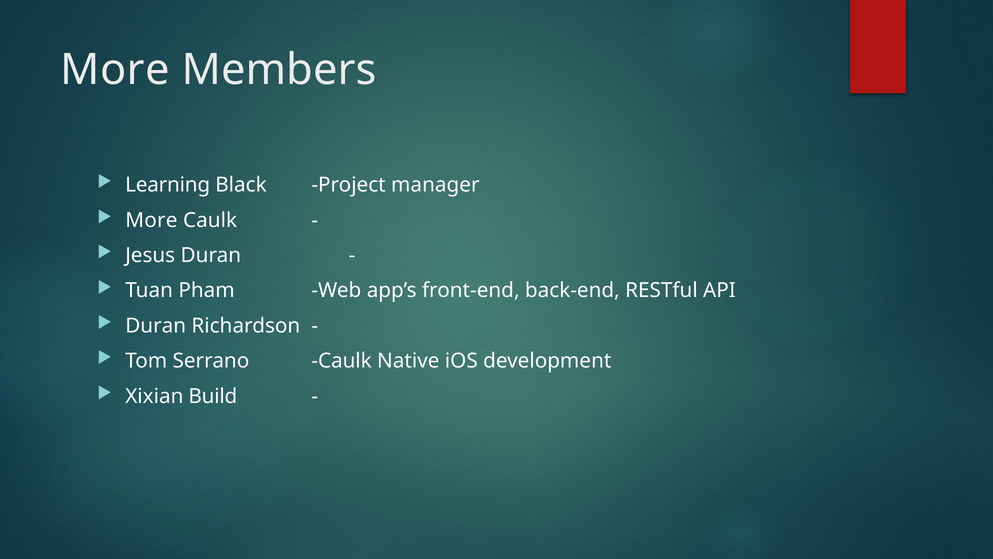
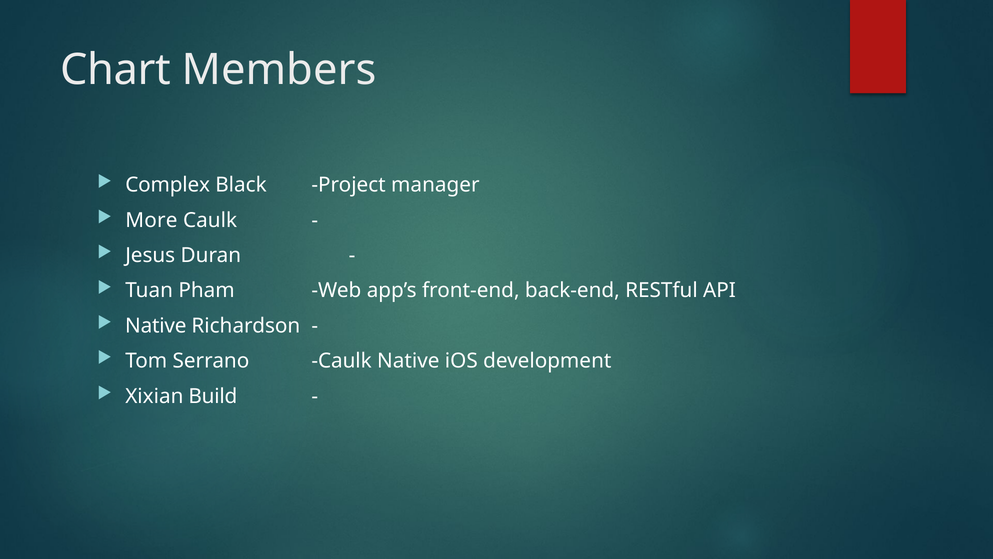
More: More -> Chart (116, 70)
Learning: Learning -> Complex (168, 185)
Duran: Duran -> Native (156, 326)
